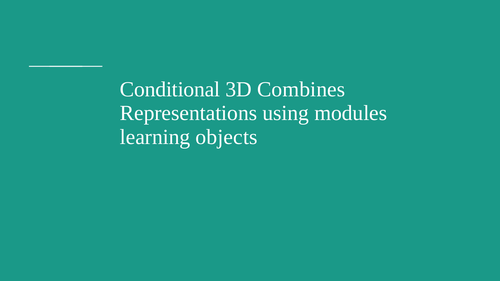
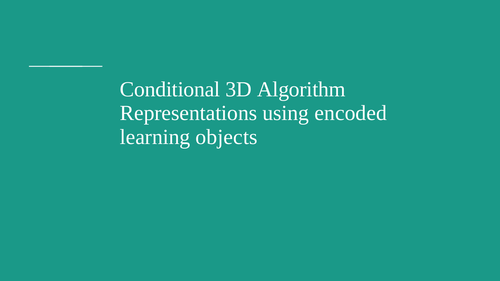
Combines: Combines -> Algorithm (301, 89)
modules: modules -> encoded (351, 113)
